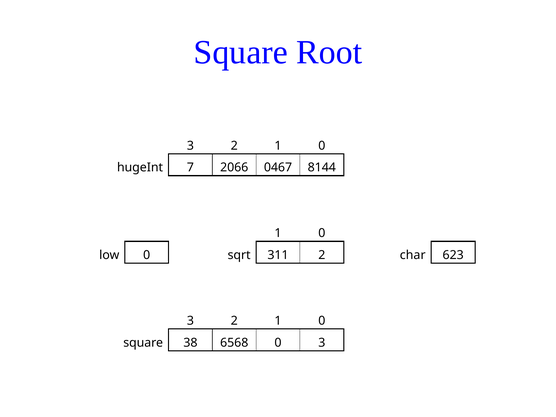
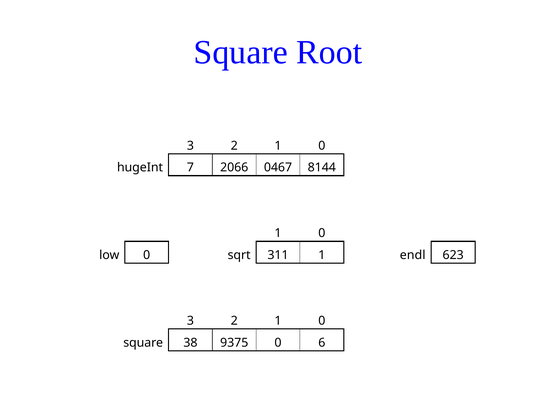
311 2: 2 -> 1 (322, 255)
char: char -> endl (413, 255)
6568: 6568 -> 9375 (234, 343)
0 3: 3 -> 6 (322, 343)
